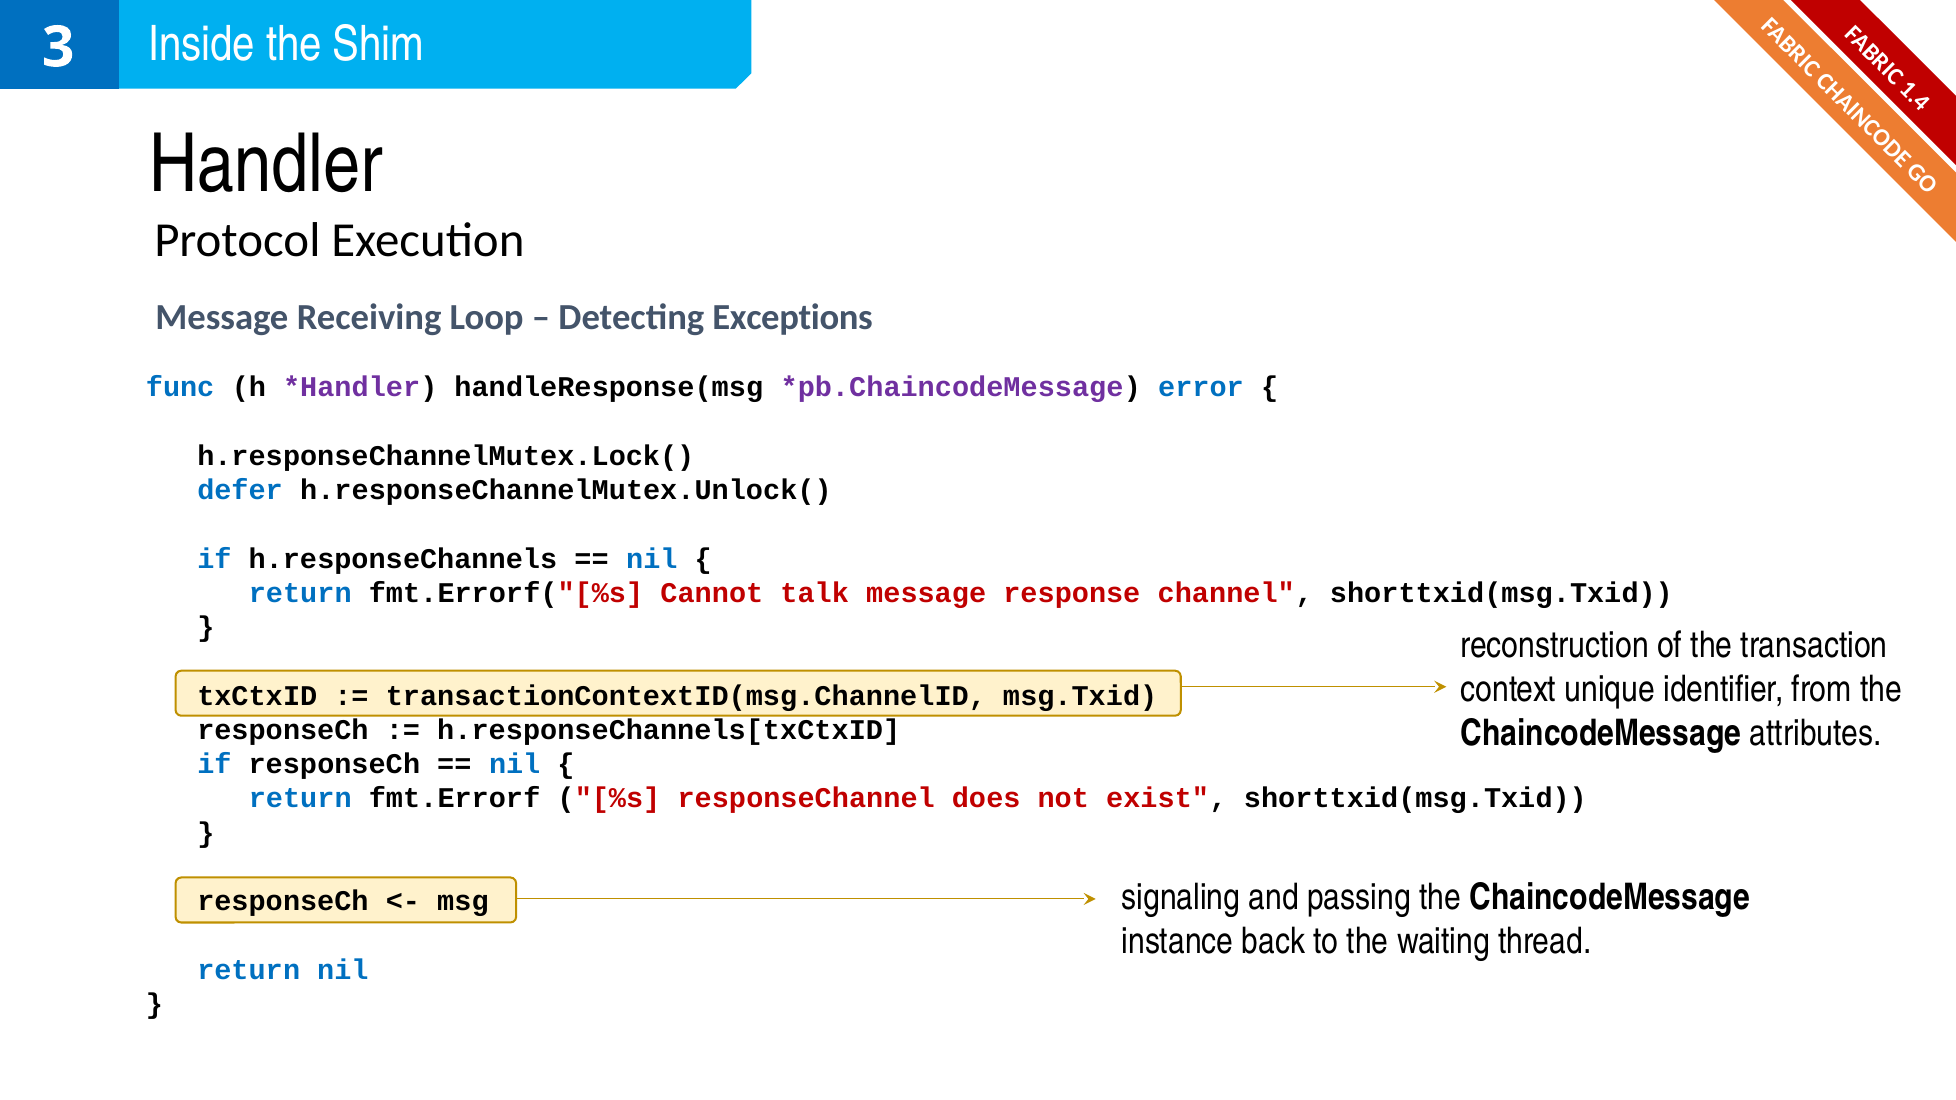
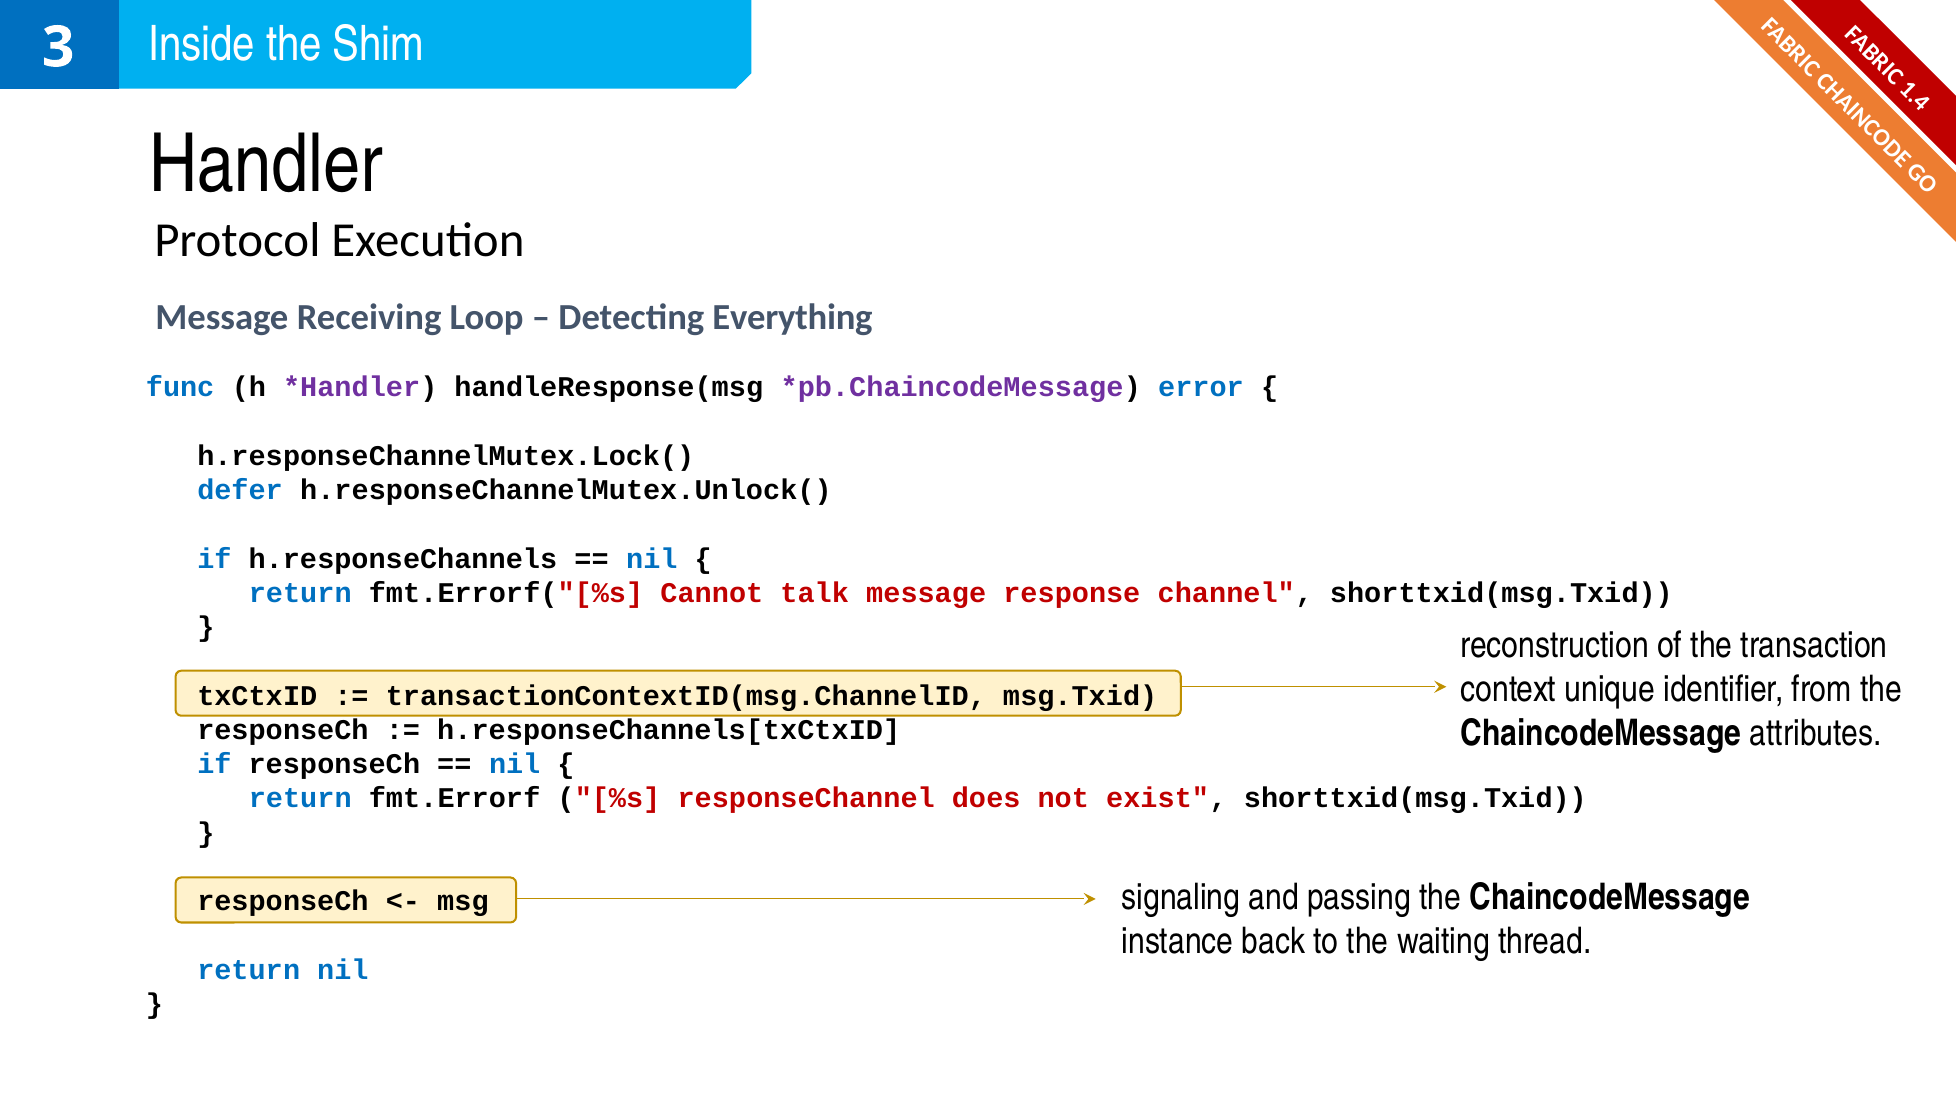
Exceptions: Exceptions -> Everything (792, 318)
